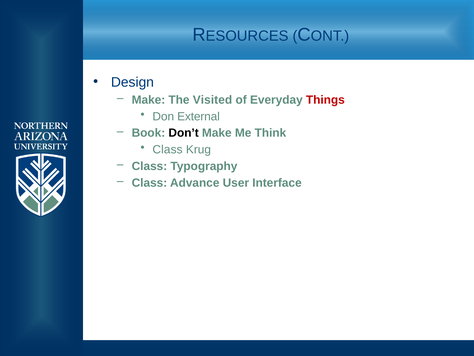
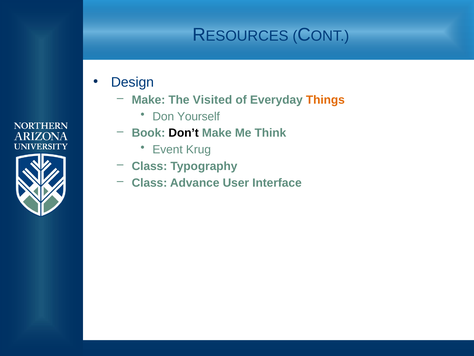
Things colour: red -> orange (325, 100)
External: External -> Yourself (198, 116)
Class: Class -> Event (168, 149)
